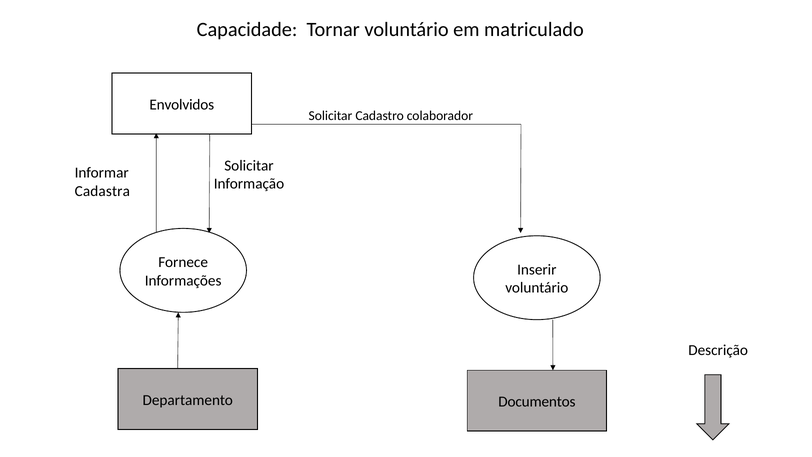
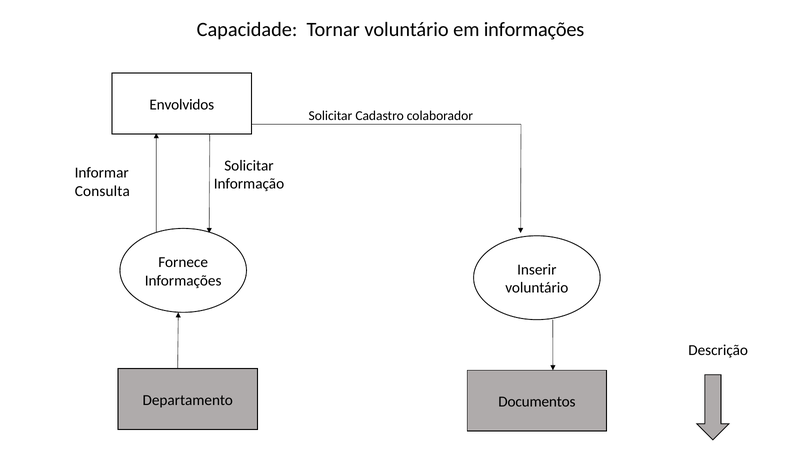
em matriculado: matriculado -> informações (534, 29)
Cadastra: Cadastra -> Consulta (102, 191)
